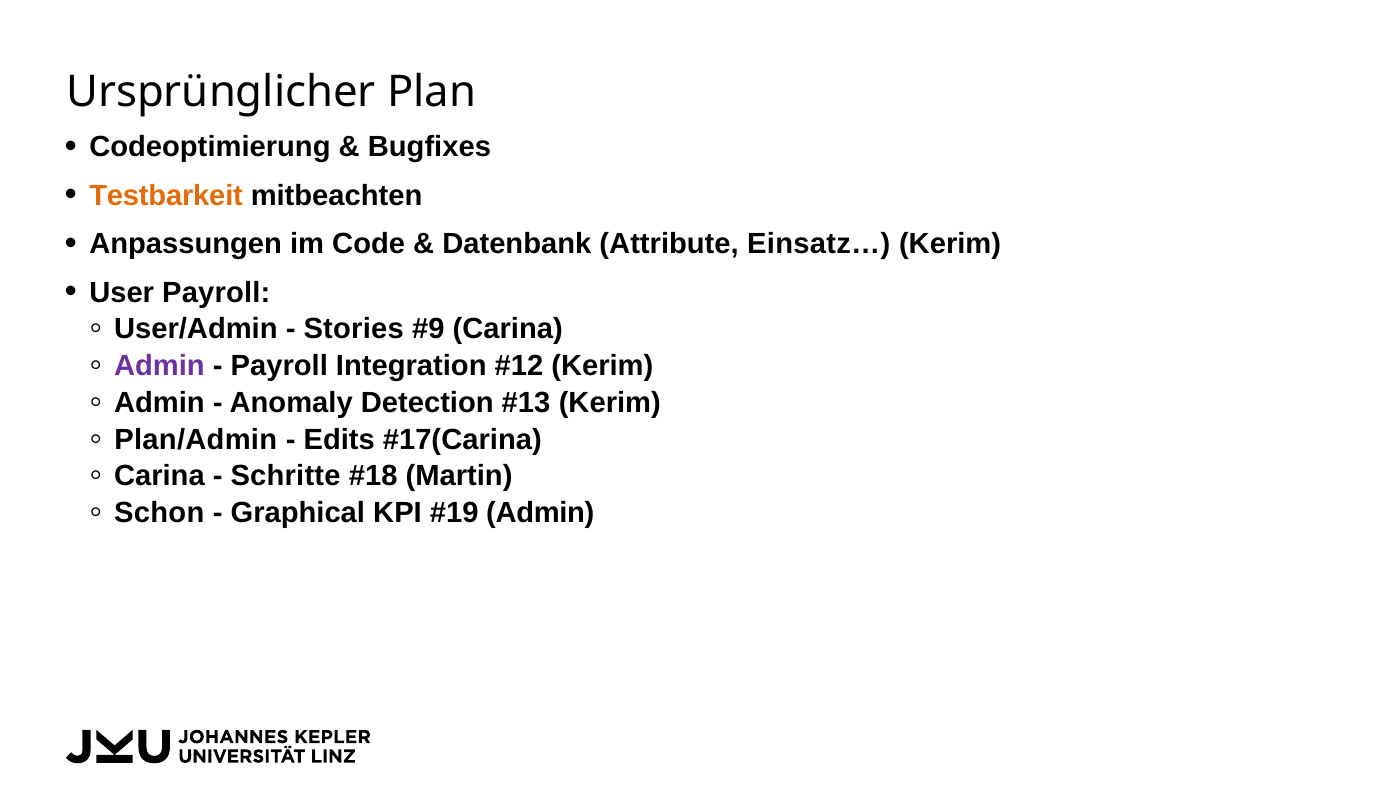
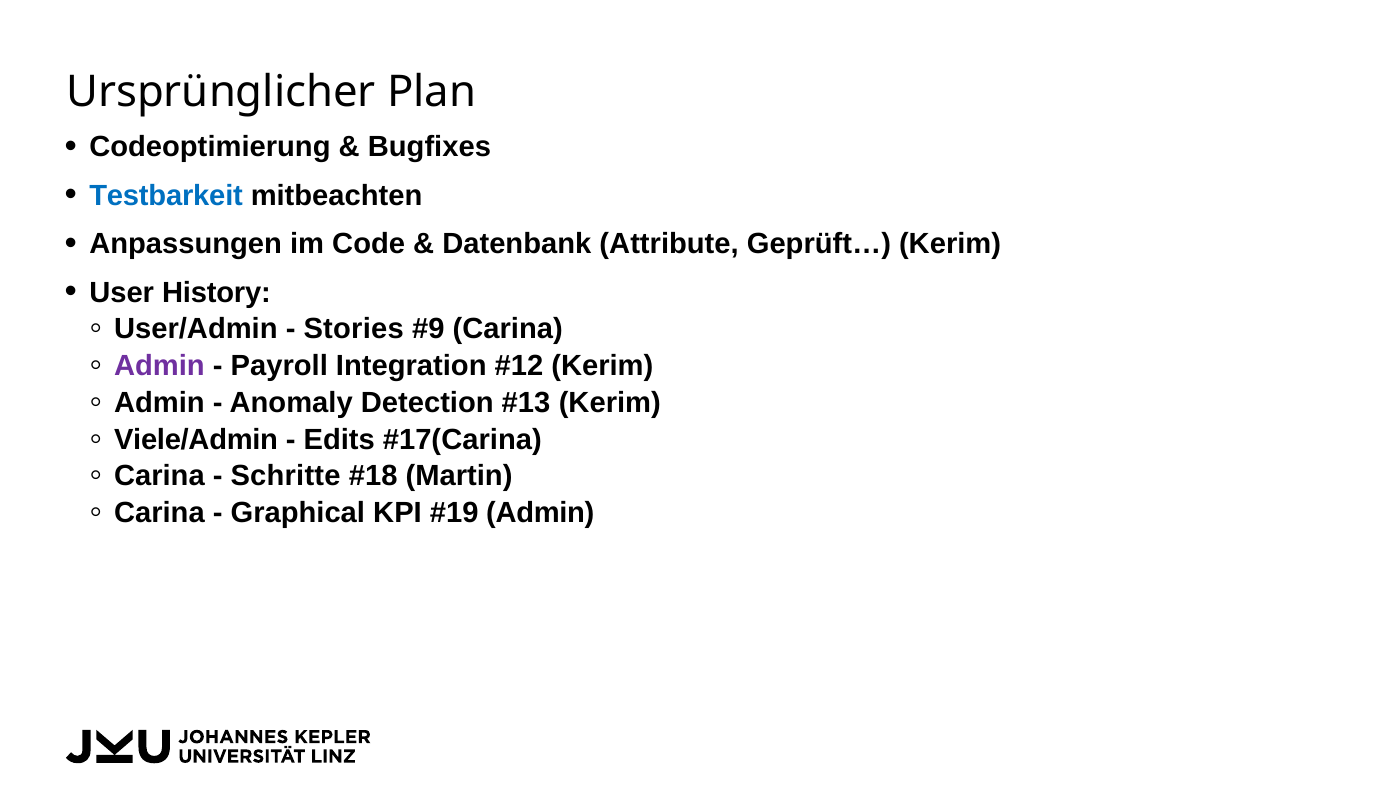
Testbarkeit colour: orange -> blue (166, 195)
Einsatz…: Einsatz… -> Geprüft… (819, 244)
User Payroll: Payroll -> History (216, 292)
Plan/Admin: Plan/Admin -> Viele/Admin (196, 439)
Schon: Schon -> Carina (159, 513)
